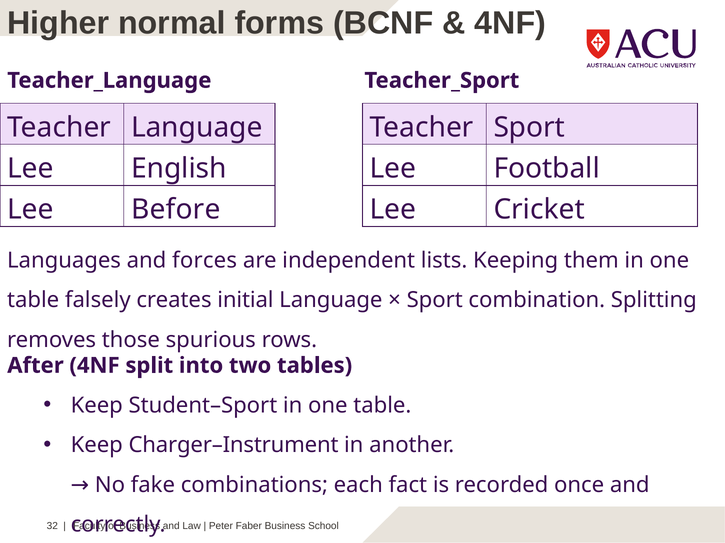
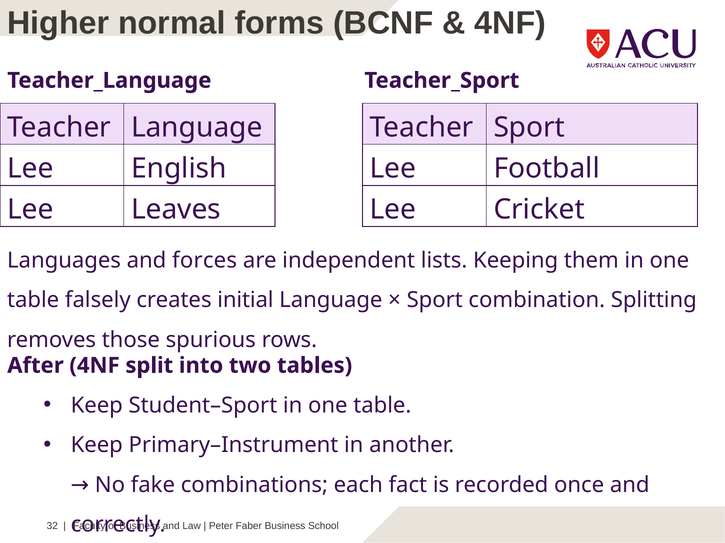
Before: Before -> Leaves (176, 210)
Charger–Instrument: Charger–Instrument -> Primary–Instrument (233, 446)
